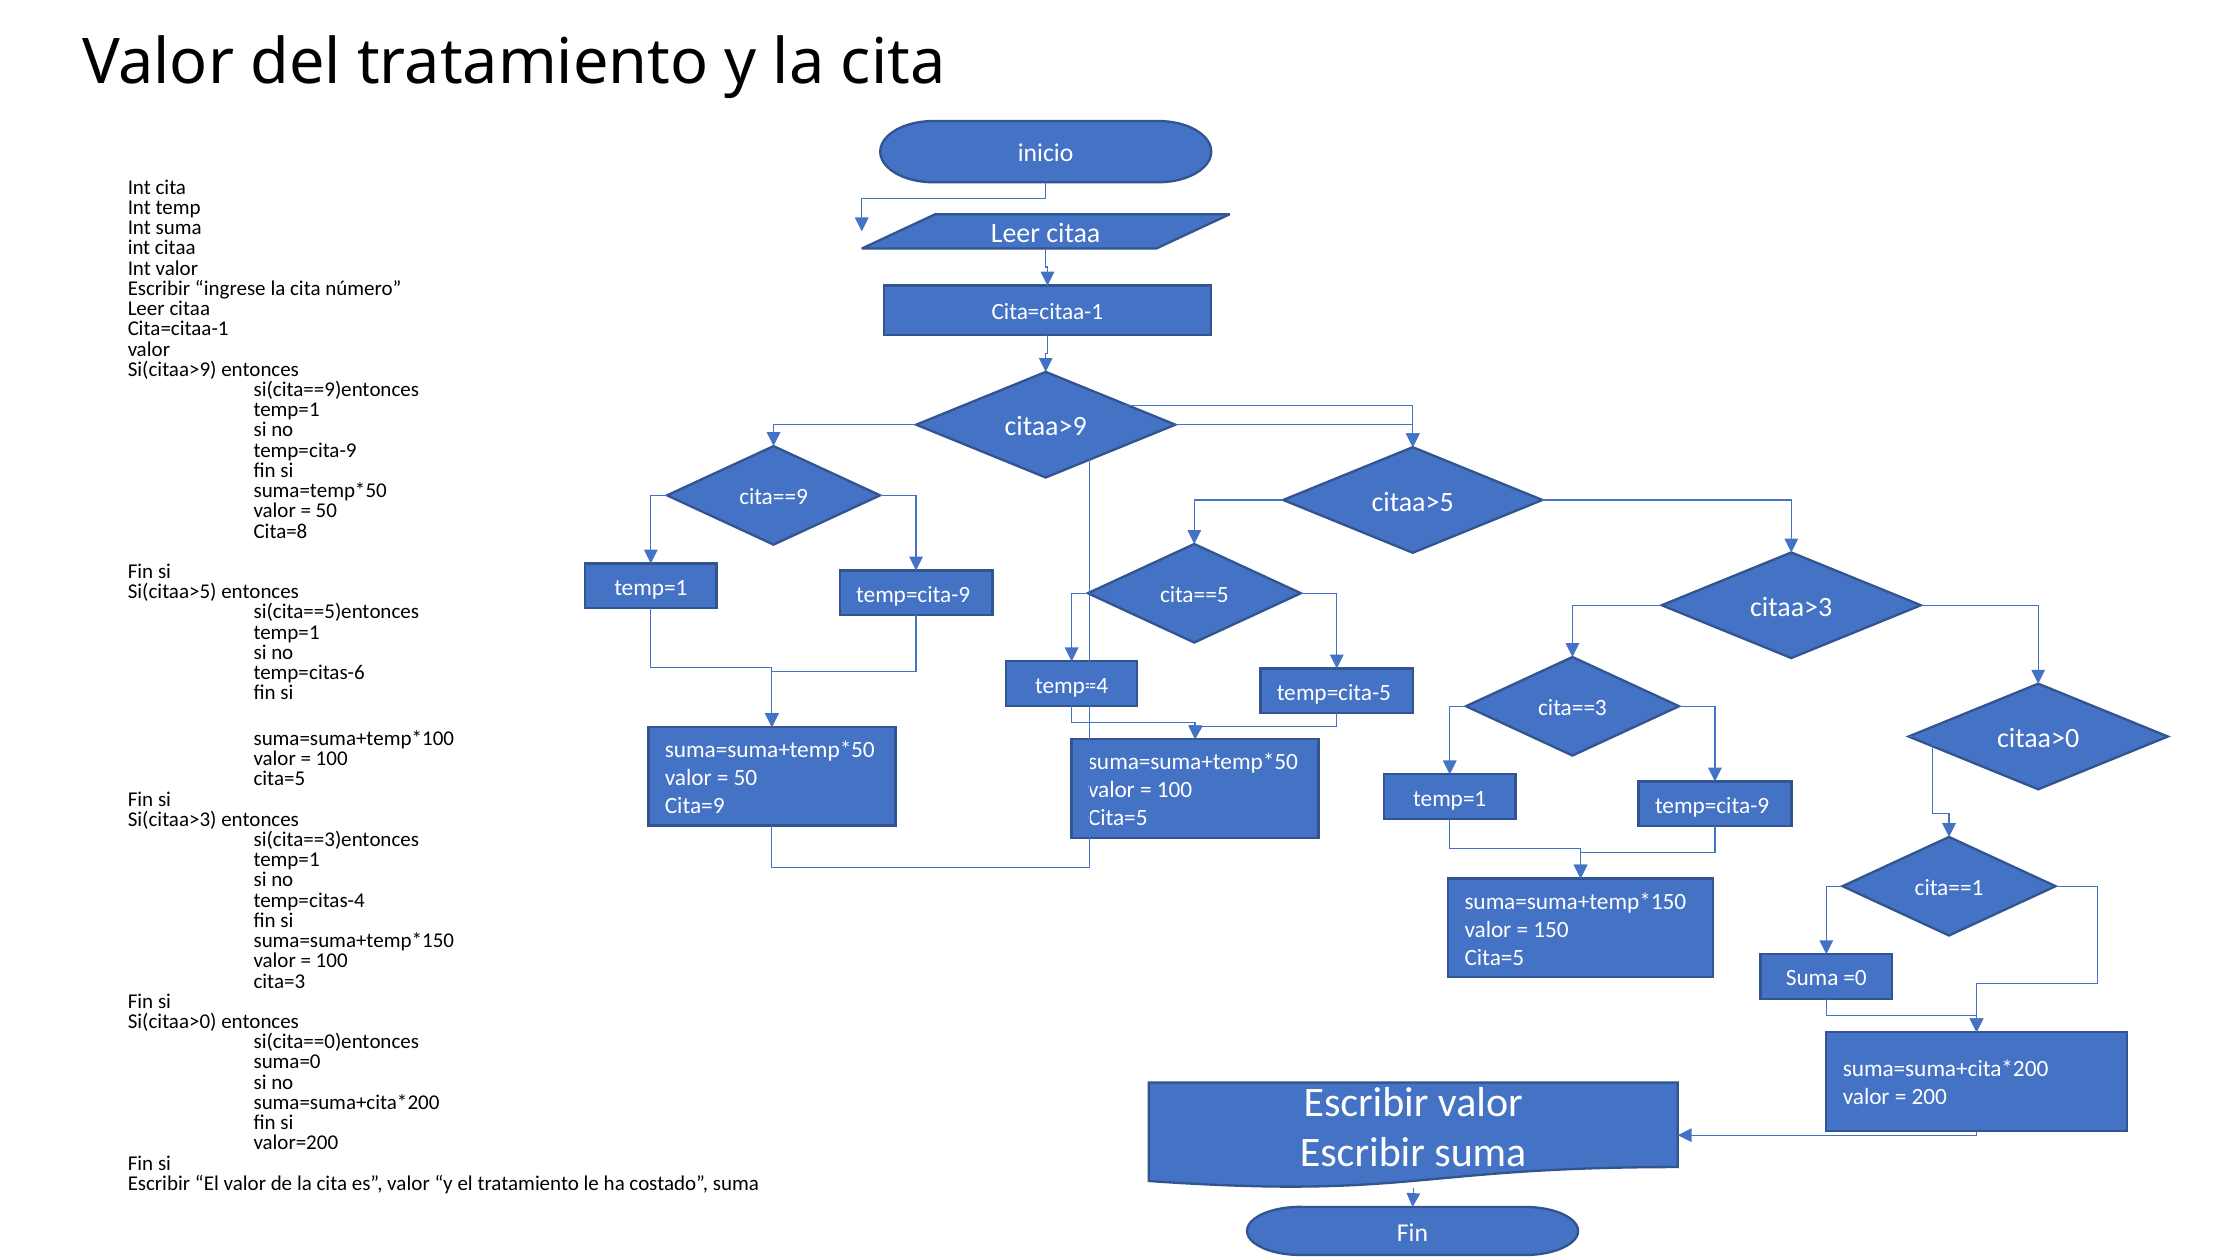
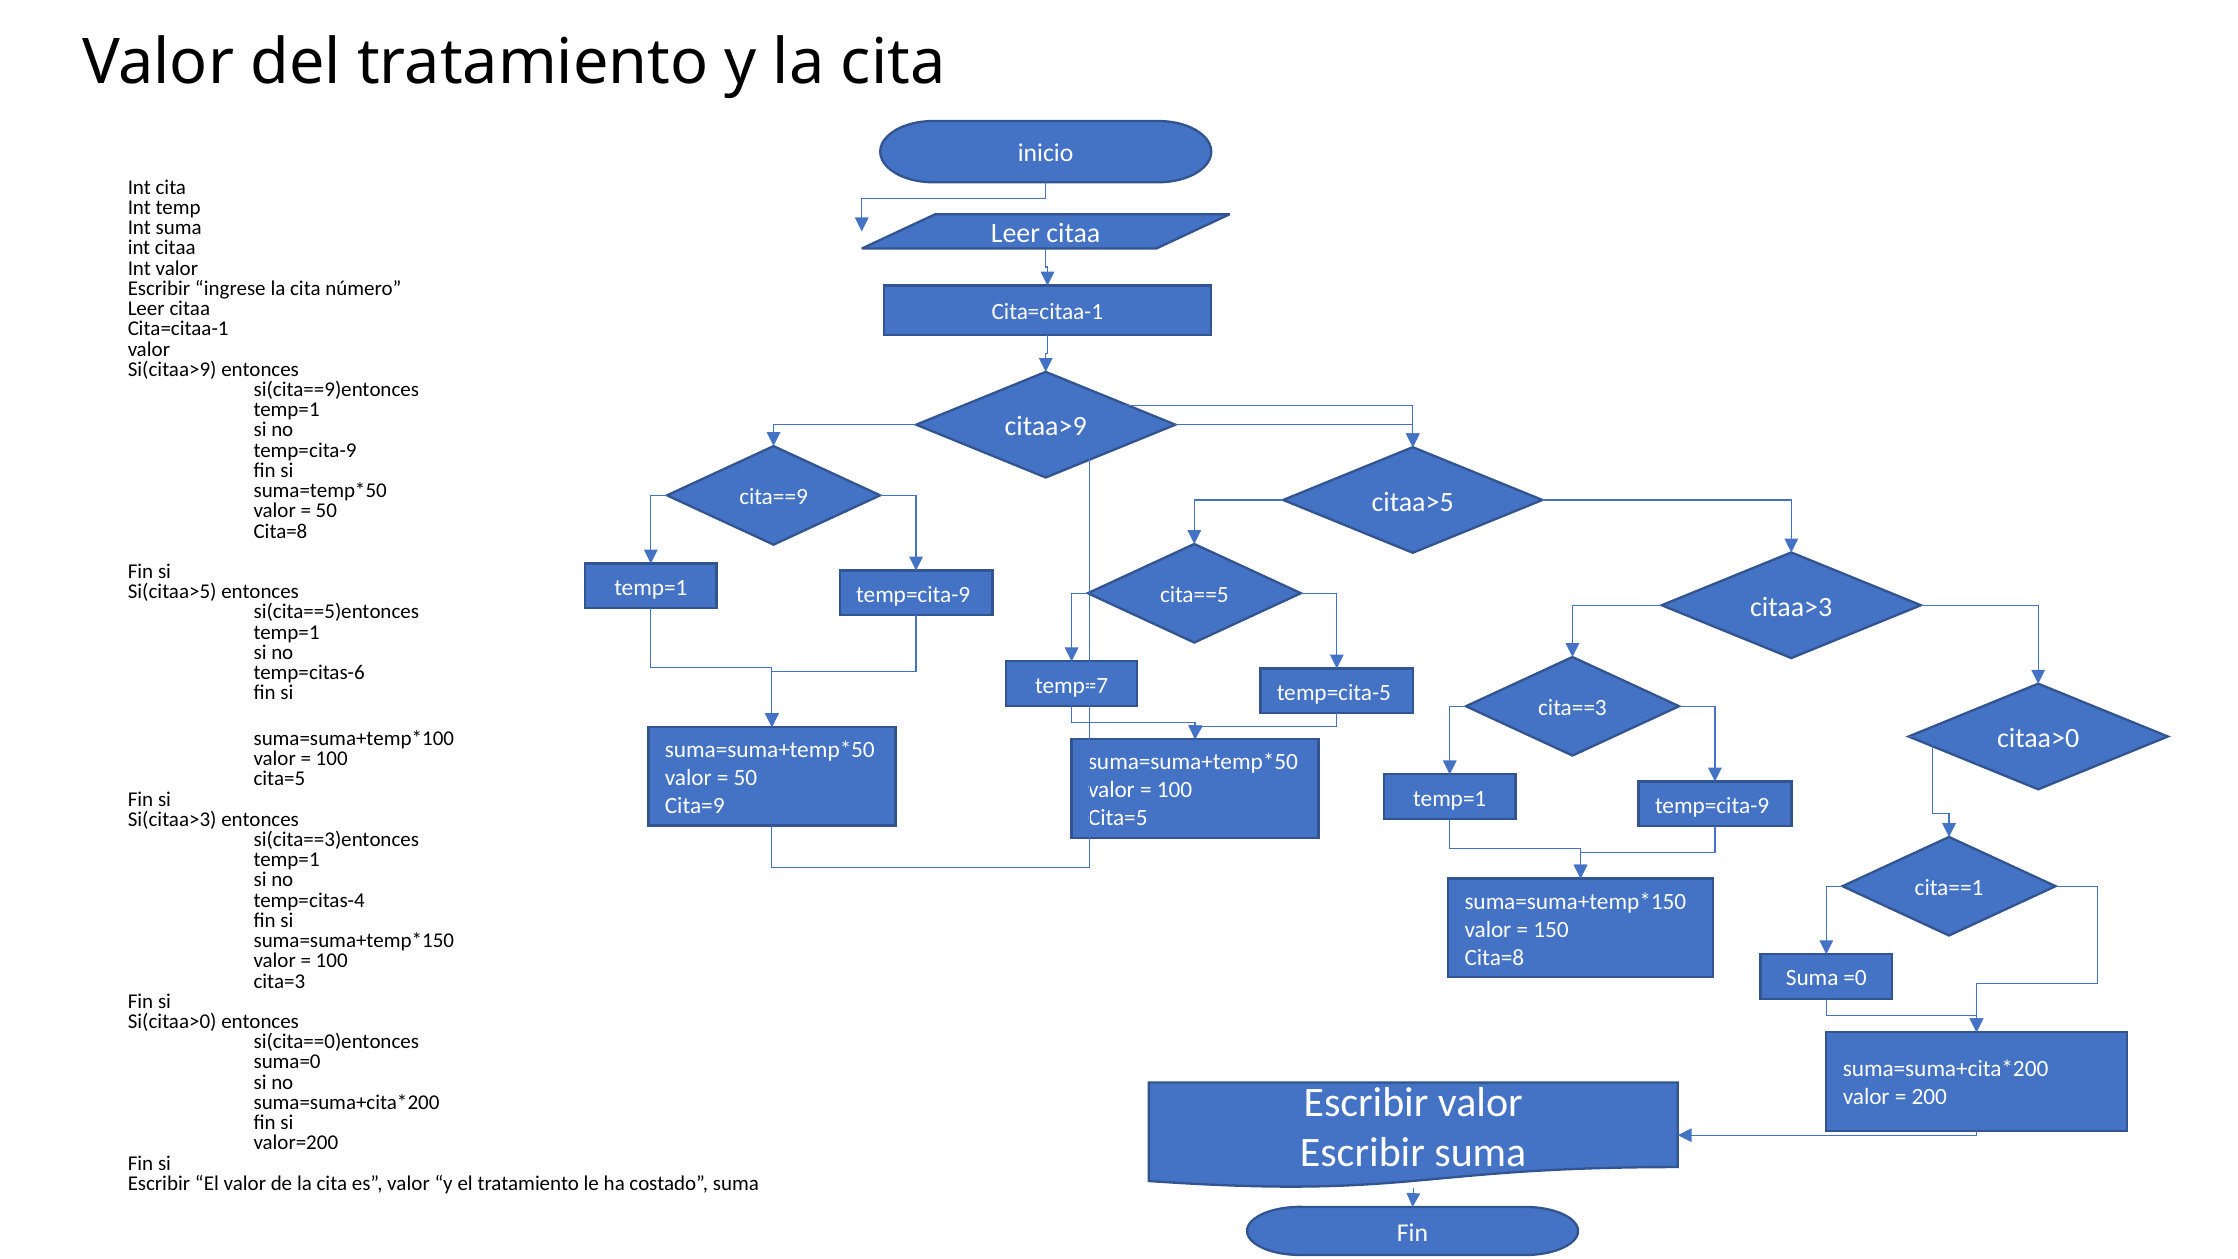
temp=4: temp=4 -> temp=7 (1072, 685)
Cita=5: Cita=5 -> Cita=8 (1494, 957)
